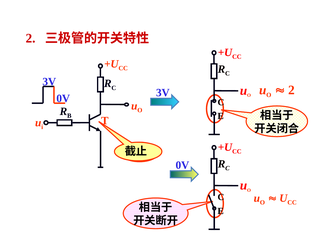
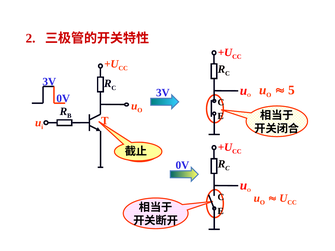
2: 2 -> 5 (291, 90)
